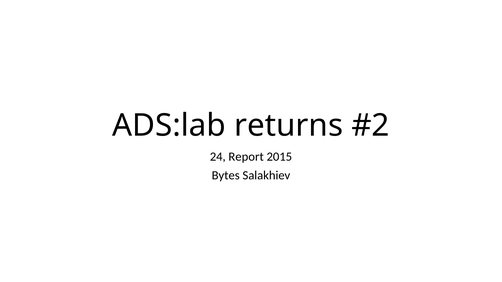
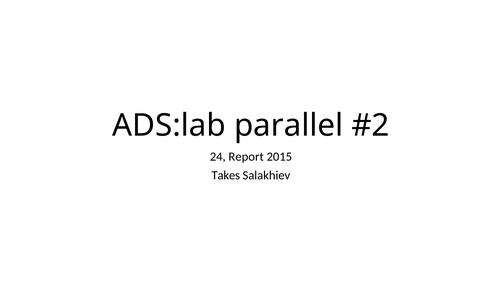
returns: returns -> parallel (289, 125)
Bytes: Bytes -> Takes (226, 176)
